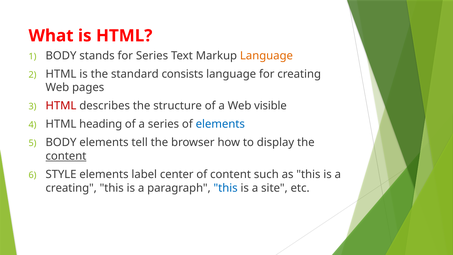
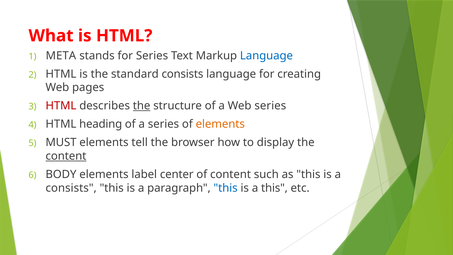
BODY: BODY -> META (61, 56)
Language colour: orange -> blue (266, 56)
the underline: none -> present (142, 106)
Web visible: visible -> series (270, 106)
elements colour: blue -> orange (220, 124)
BODY: BODY -> MUST (61, 142)
STYLE: STYLE -> BODY (61, 174)
creating: creating -> consists (71, 188)
a site: site -> this (274, 188)
